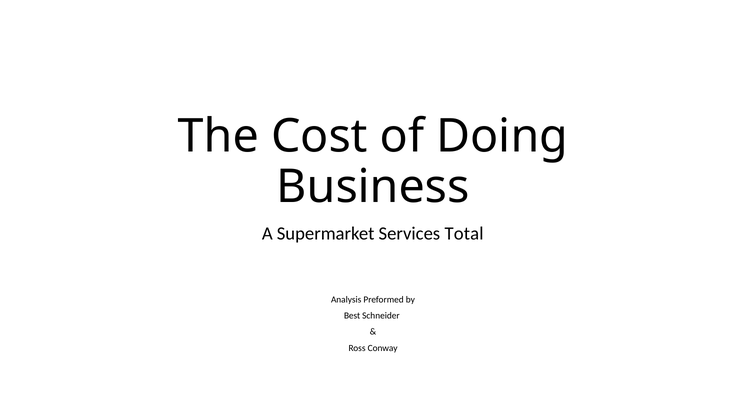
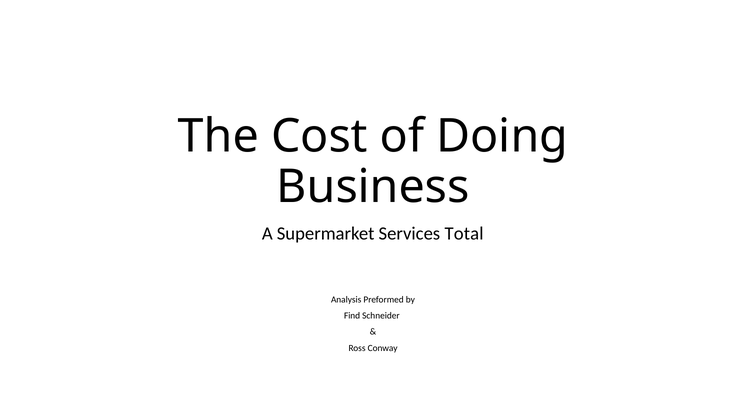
Best: Best -> Find (352, 316)
